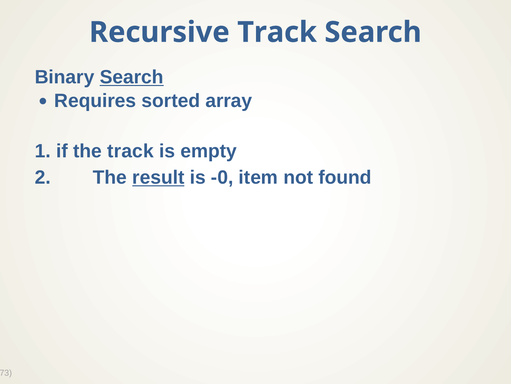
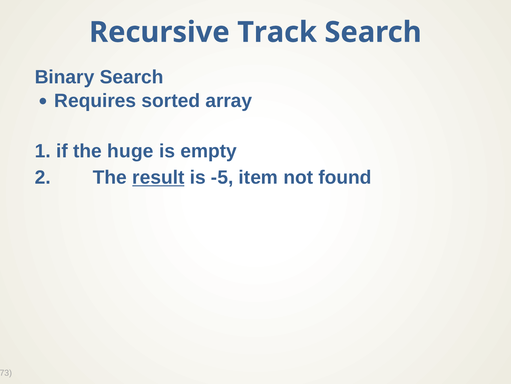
Search underline: present -> none (132, 77)
the track: track -> huge (130, 151)
-0: -0 -> -5 (222, 177)
